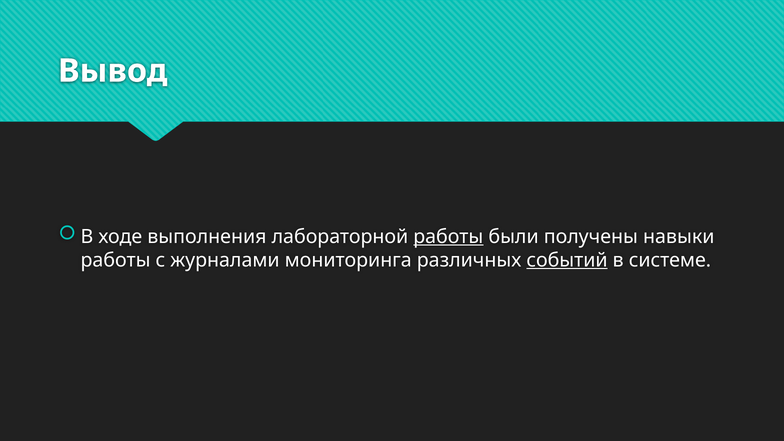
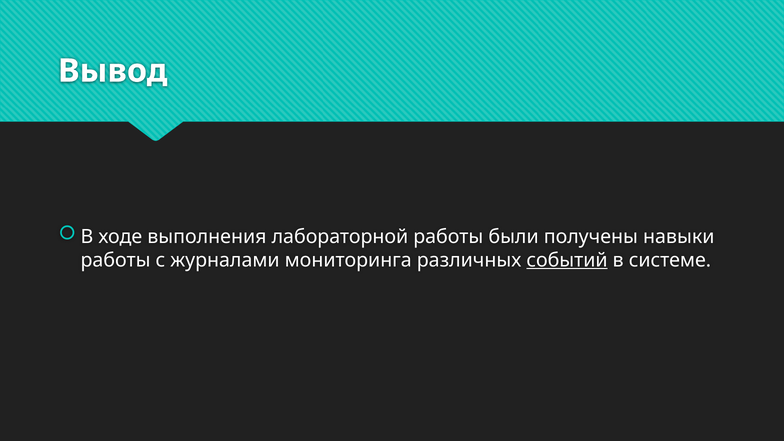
работы underline: present -> none (448, 237)
